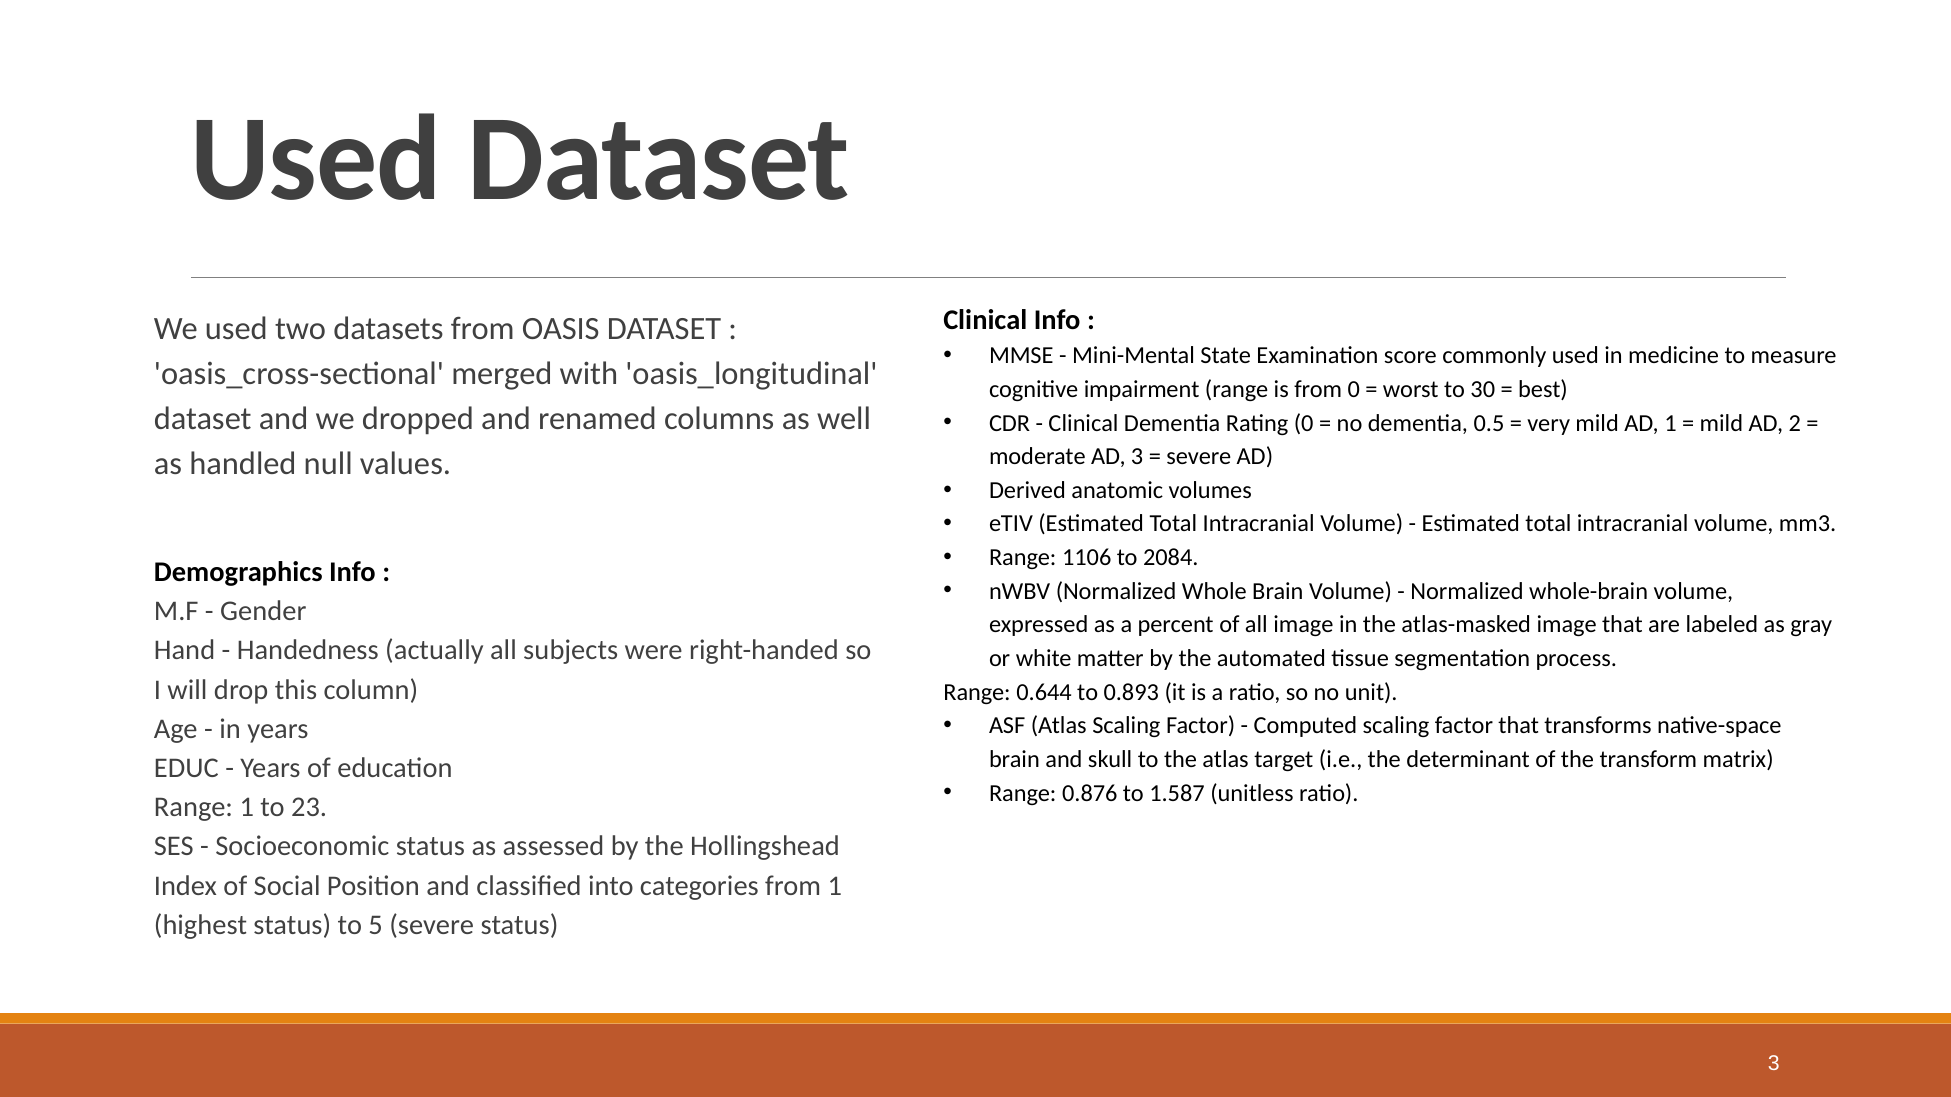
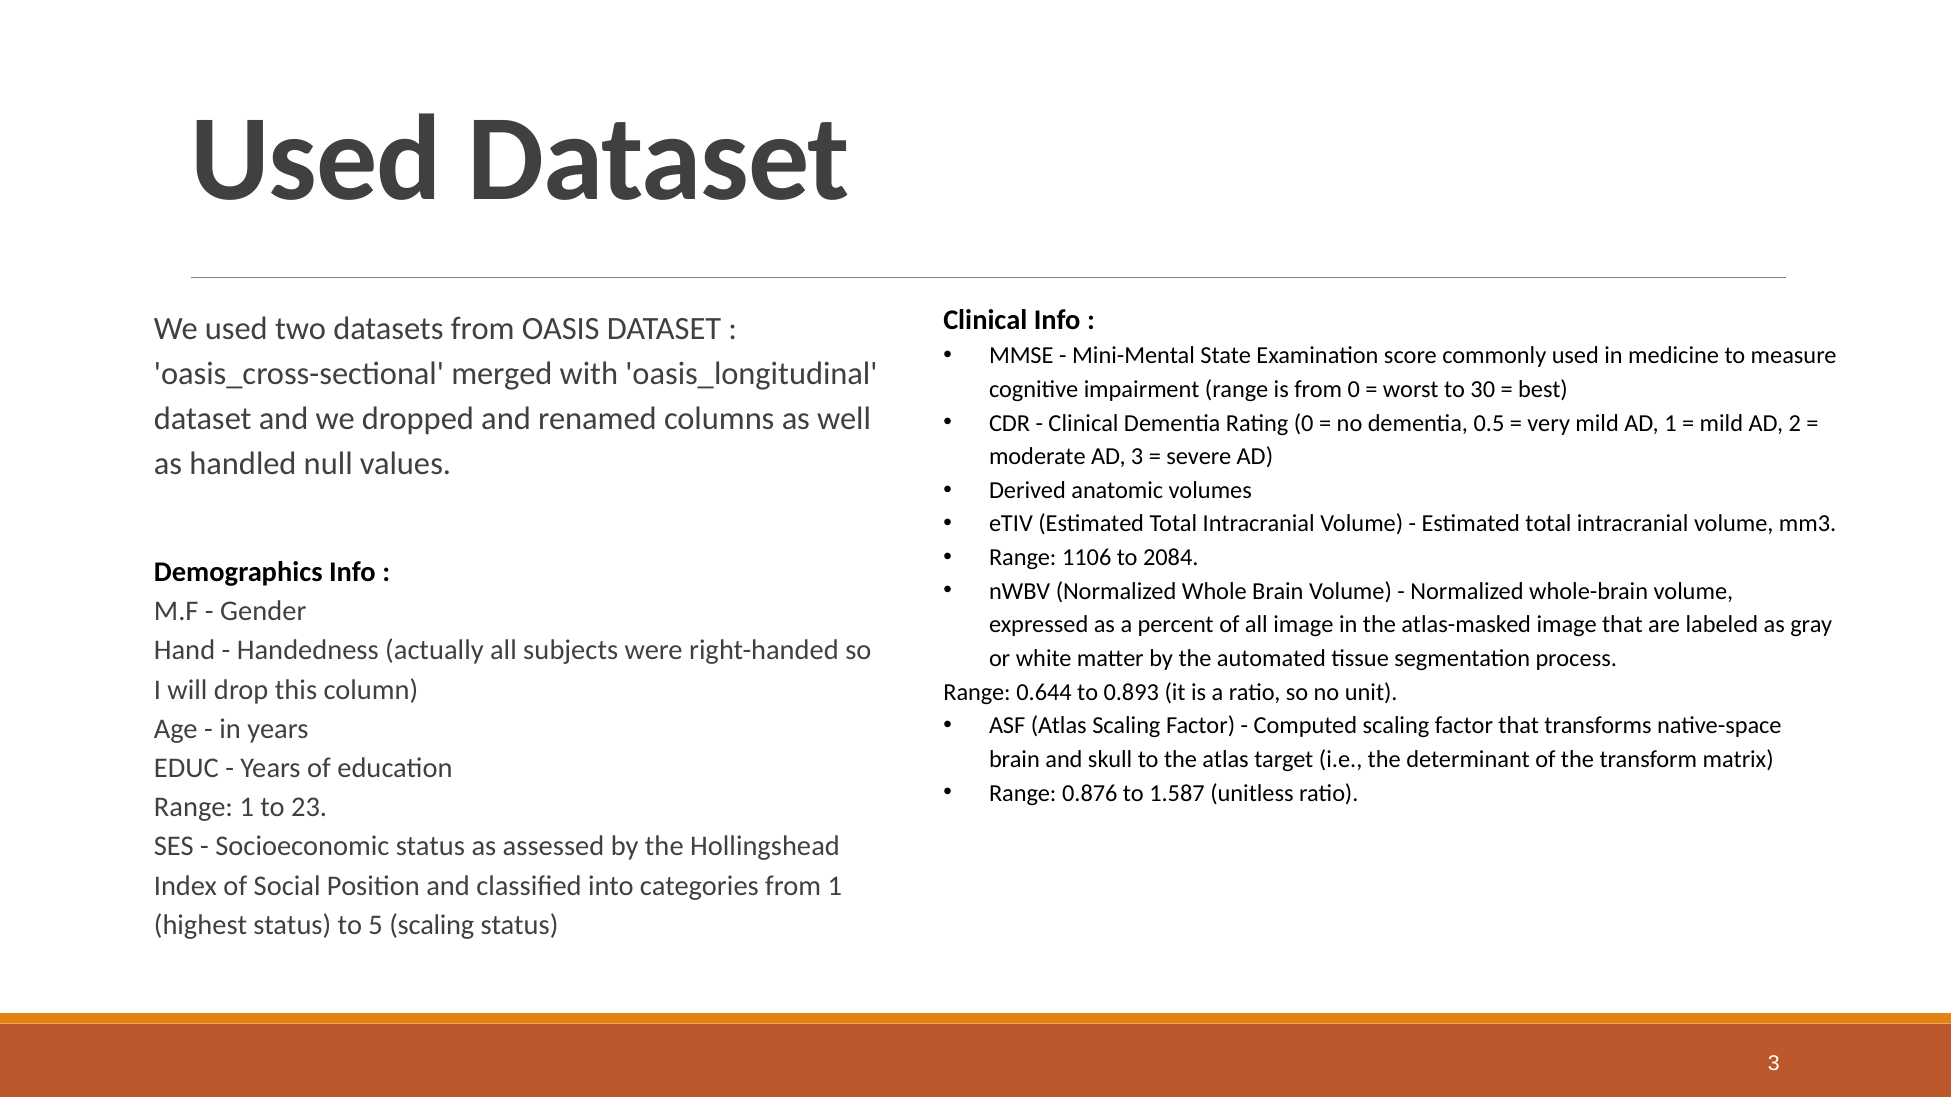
5 severe: severe -> scaling (432, 925)
